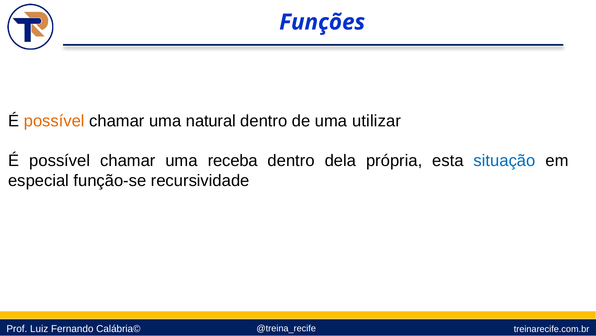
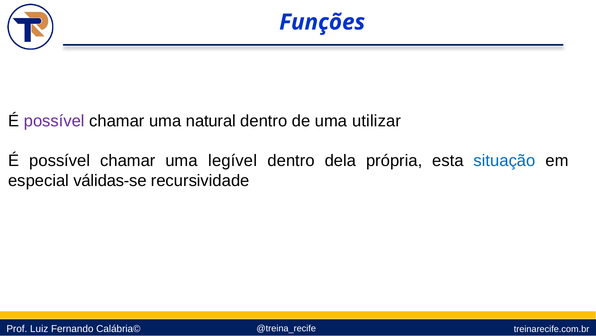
possível colour: orange -> purple (54, 121)
receba: receba -> legível (233, 160)
função-se: função-se -> válidas-se (110, 180)
